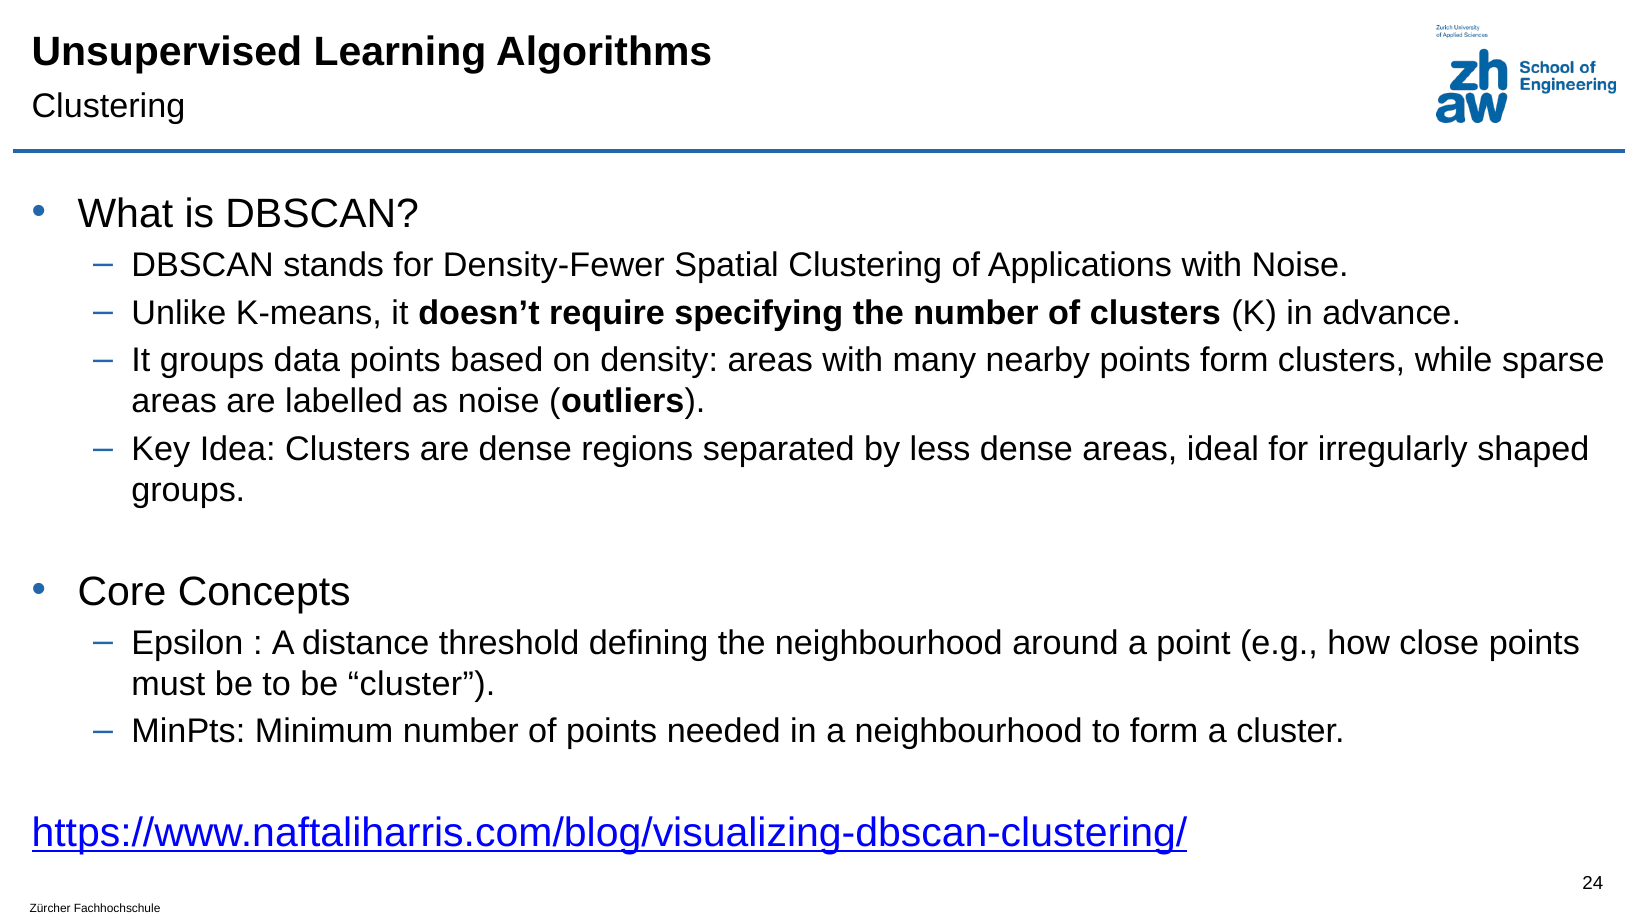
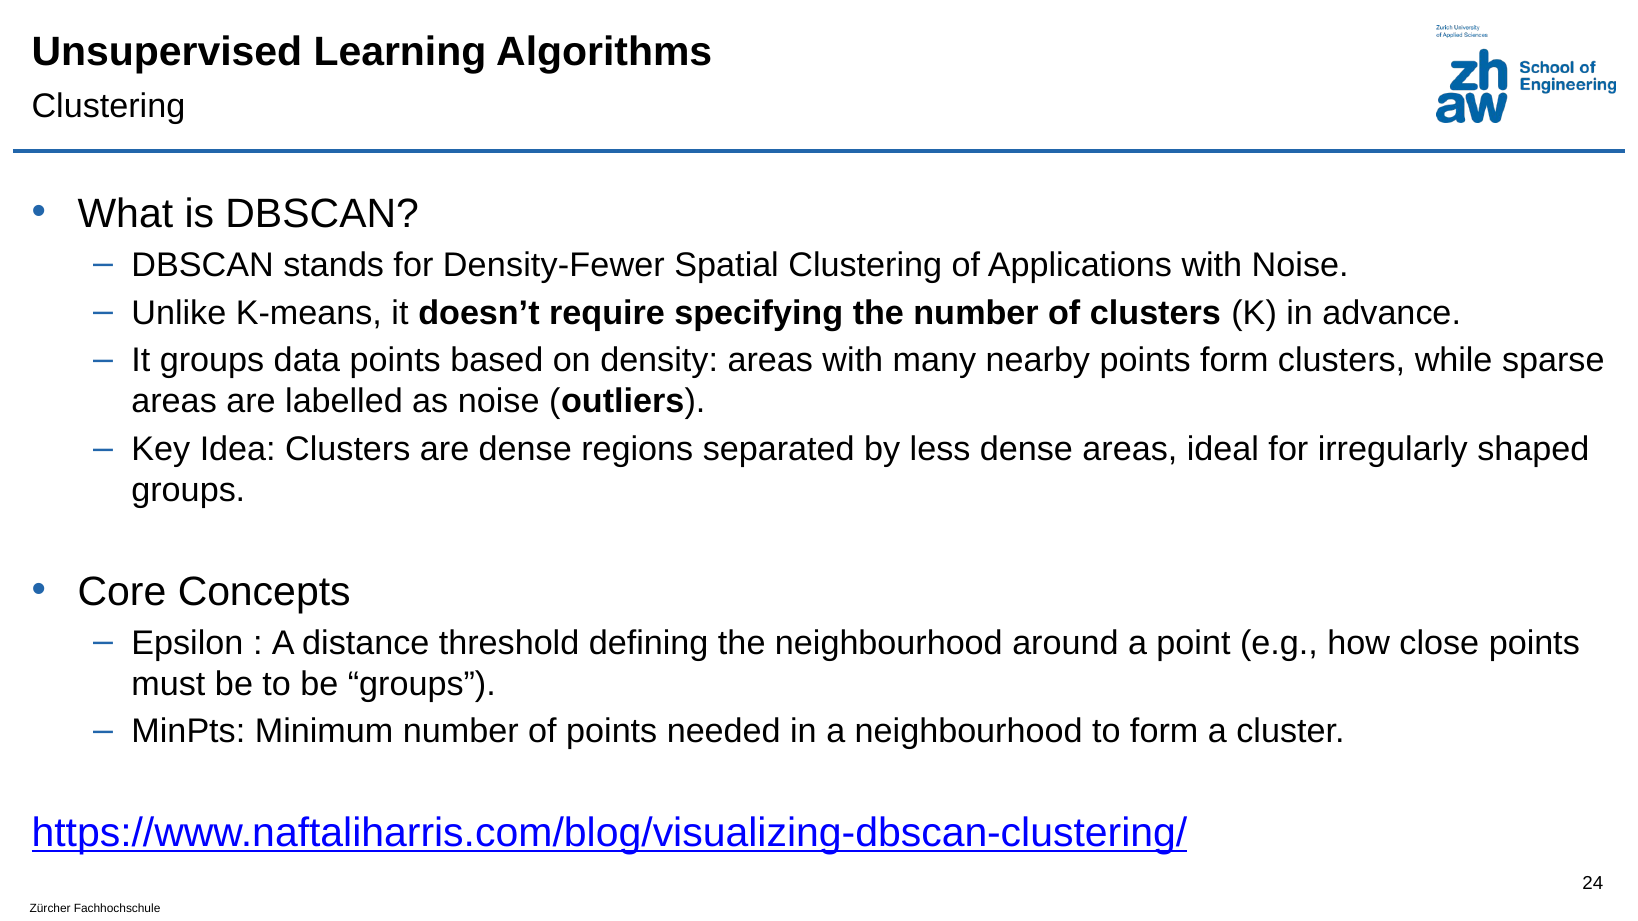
be cluster: cluster -> groups (422, 684)
